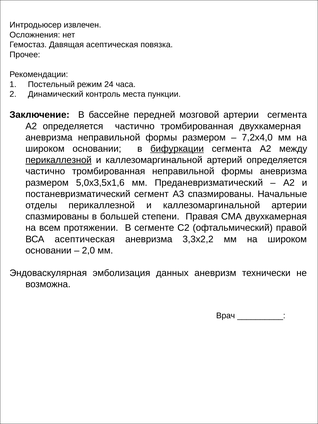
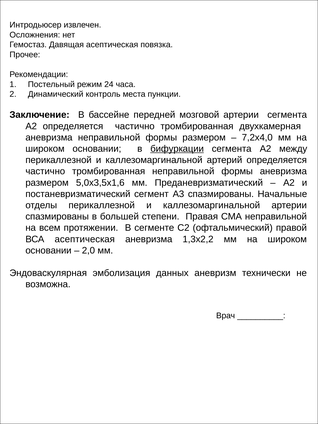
перикаллезной underline: present -> none (59, 160)
СМА двухкамерная: двухкамерная -> неправильной (276, 217)
3,3х2,2: 3,3х2,2 -> 1,3х2,2 (198, 239)
